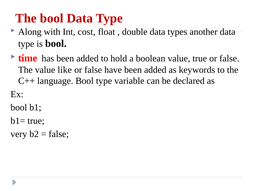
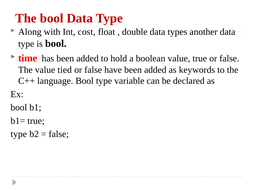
like: like -> tied (65, 70)
very: very -> type (19, 134)
